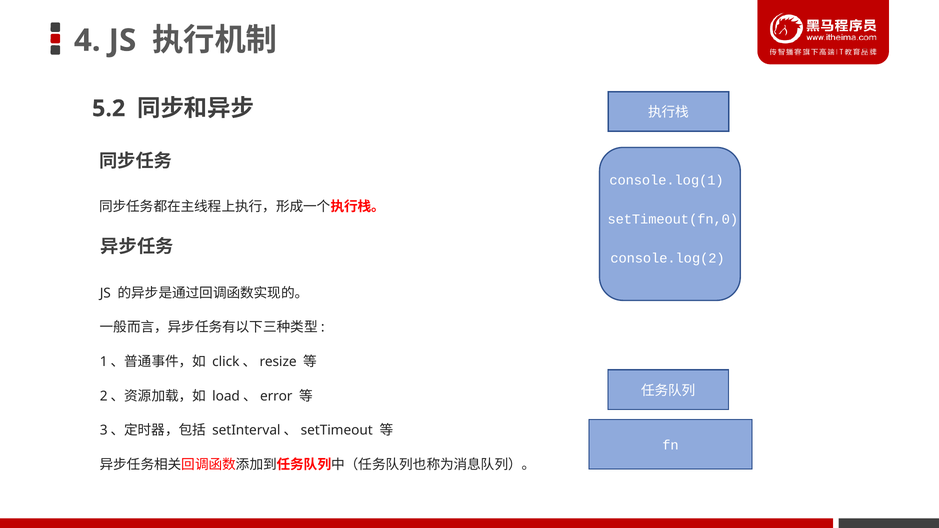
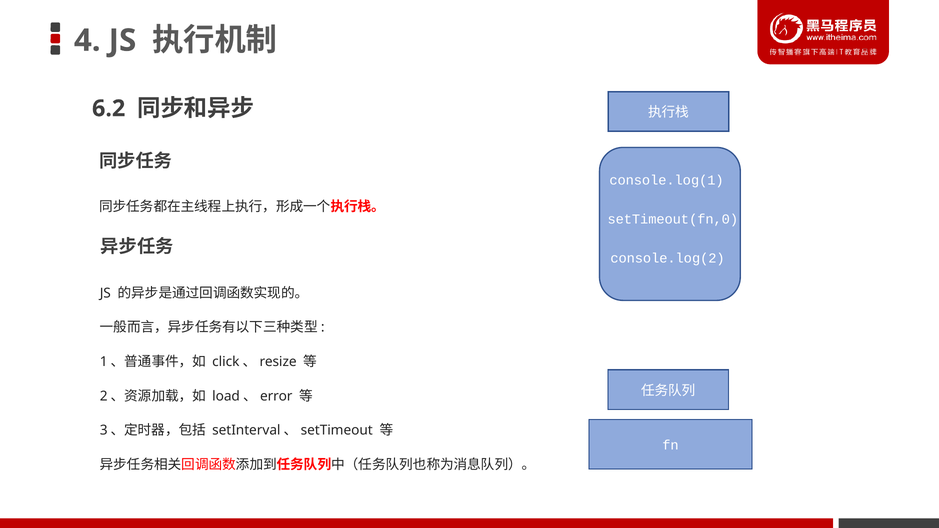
5.2: 5.2 -> 6.2 (109, 109)
